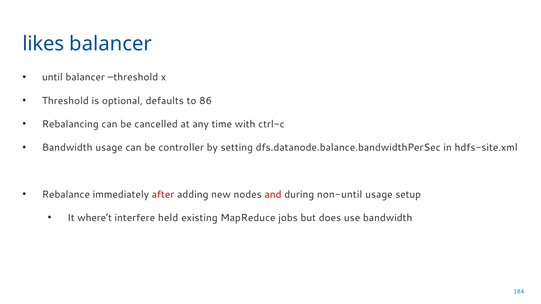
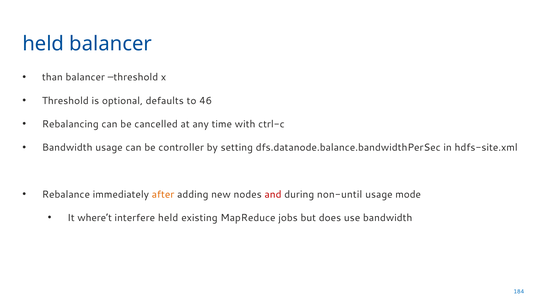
likes: likes -> held (43, 44)
until: until -> than (52, 77)
86: 86 -> 46 (206, 101)
after colour: red -> orange (163, 195)
setup: setup -> mode (408, 195)
